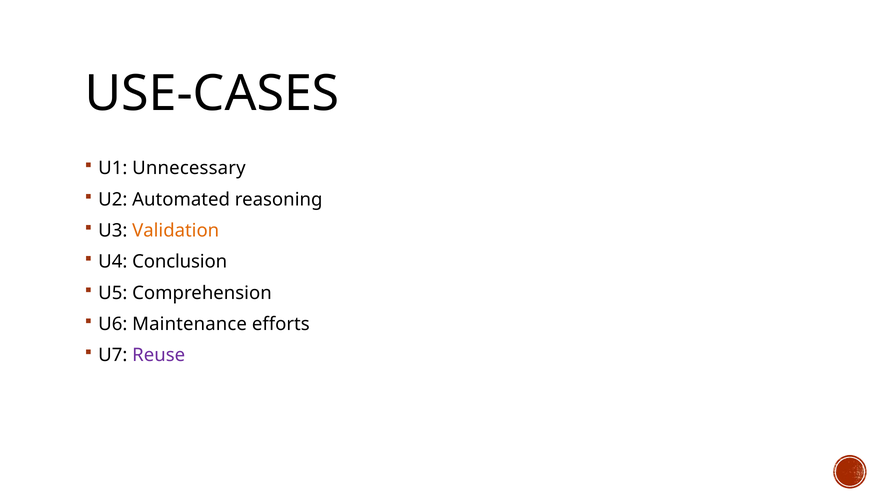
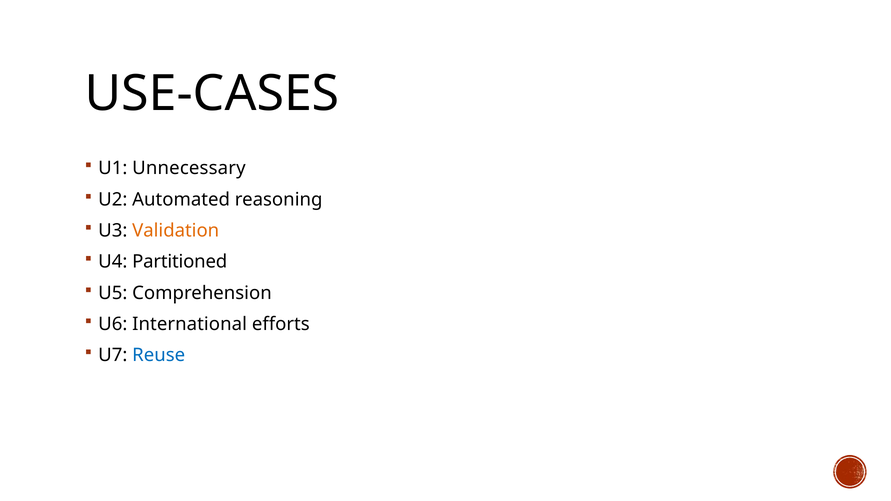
Conclusion: Conclusion -> Partitioned (180, 262)
Maintenance: Maintenance -> International (190, 324)
Reuse colour: purple -> blue (159, 355)
